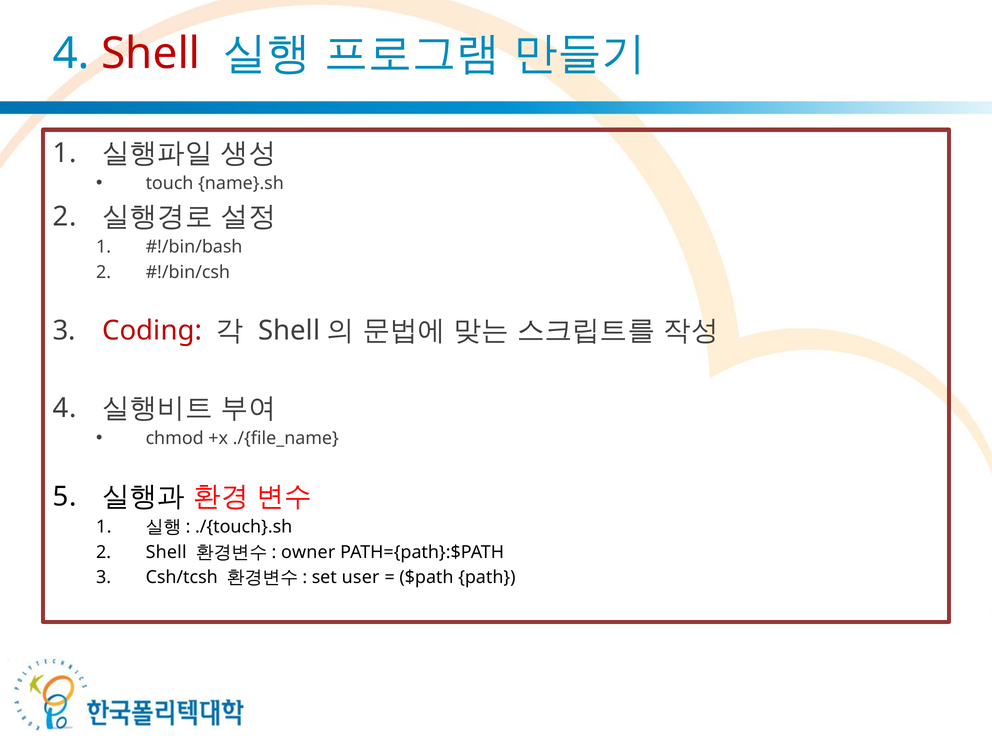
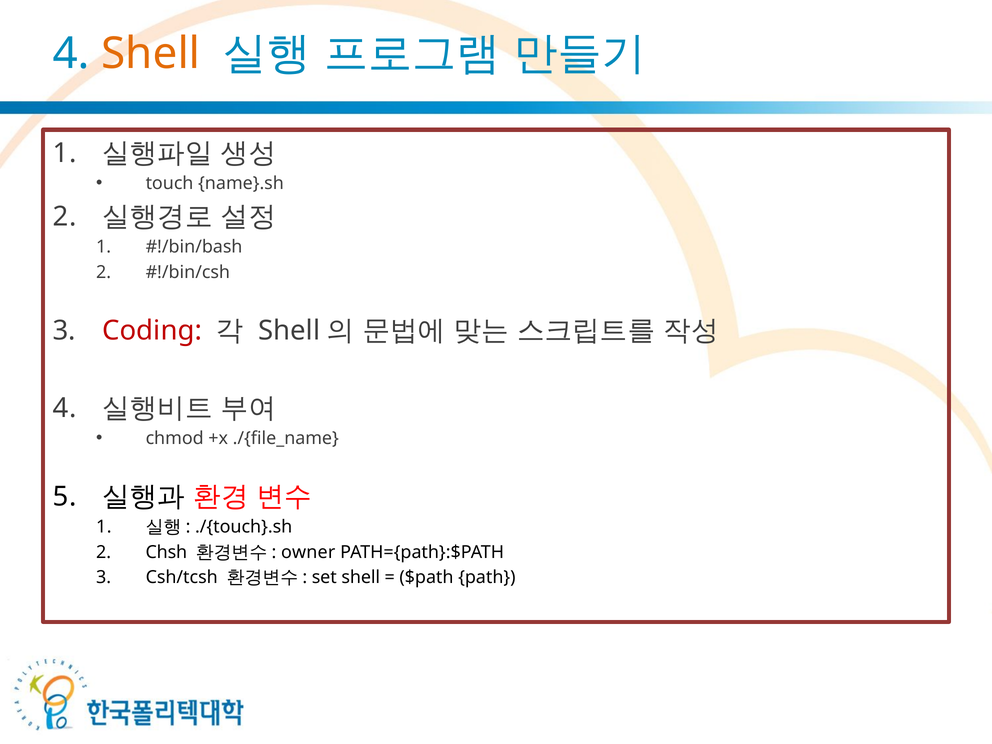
Shell colour: red -> orange (151, 54)
Shell: Shell -> Chsh (166, 552)
set user: user -> shell (361, 577)
